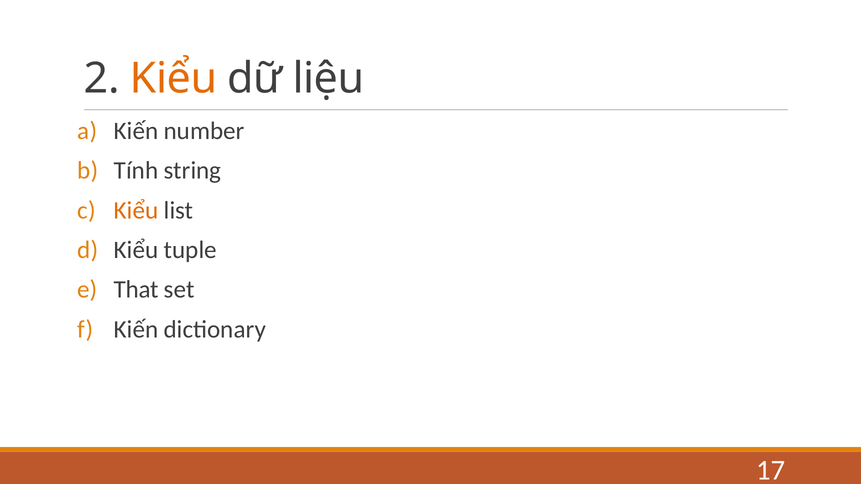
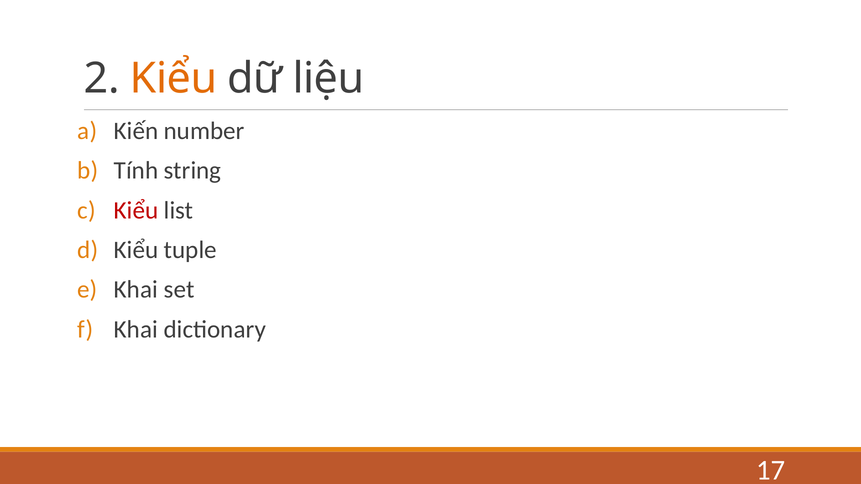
Kiểu colour: orange -> red (136, 210)
That: That -> Khai (136, 290)
Kiến: Kiến -> Khai (136, 329)
